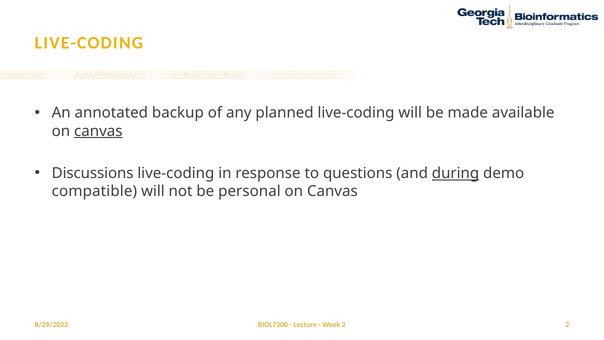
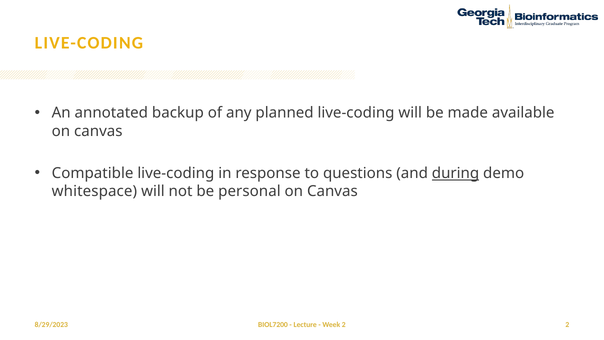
canvas underline: present -> none (98, 131)
Discussions: Discussions -> Compatible (93, 173)
compatible: compatible -> whitespace (94, 191)
